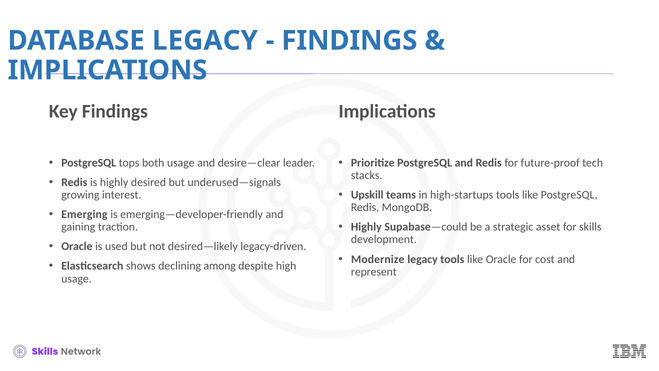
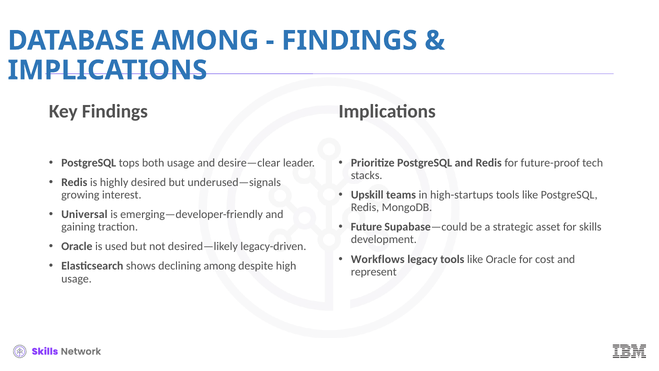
DATABASE LEGACY: LEGACY -> AMONG (205, 41)
Emerging: Emerging -> Universal (84, 214)
Highly: Highly -> Future (366, 227)
Modernize: Modernize -> Workflows (378, 259)
